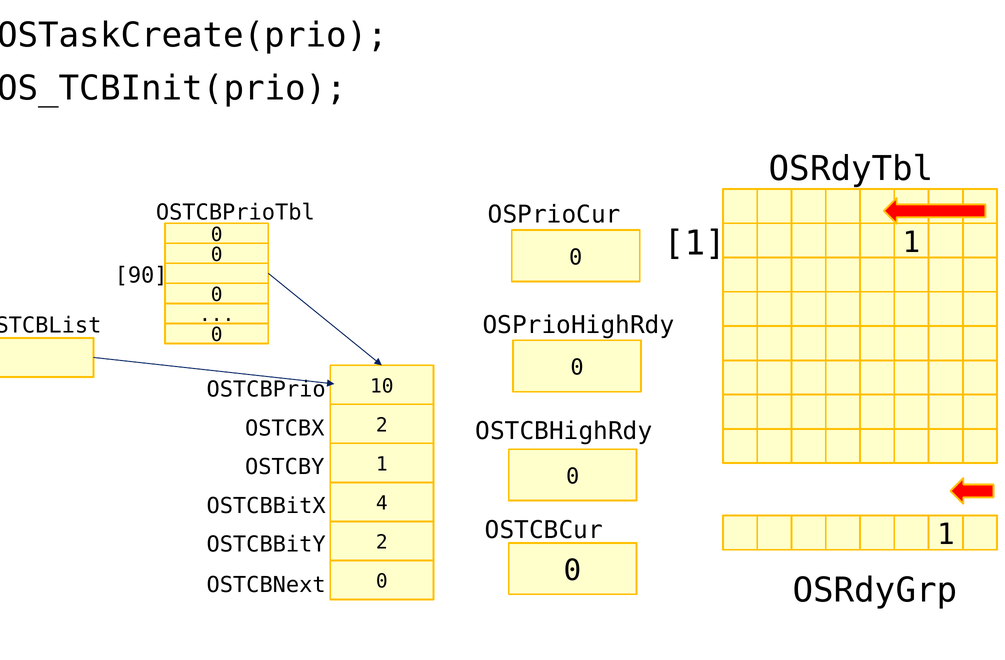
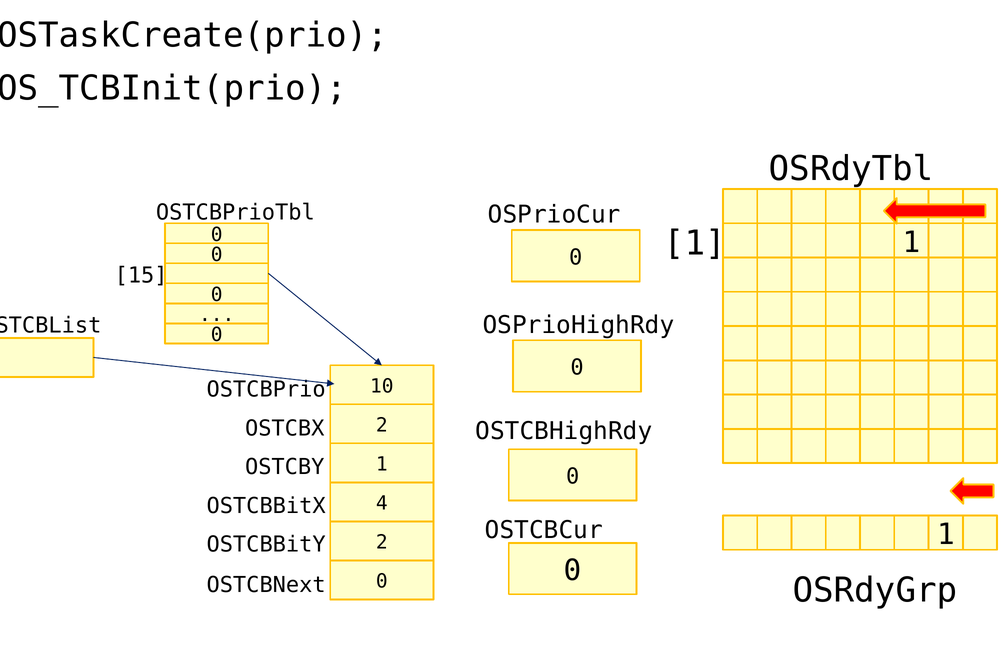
90: 90 -> 15 (141, 275)
